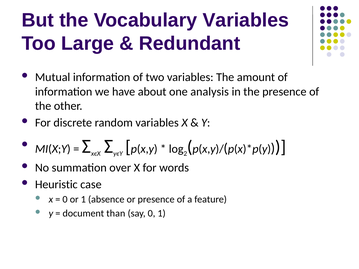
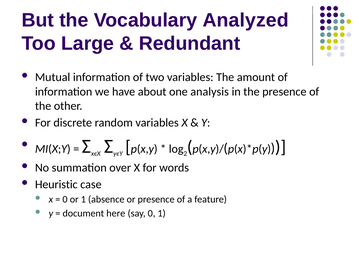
Vocabulary Variables: Variables -> Analyzed (246, 20)
than: than -> here (116, 214)
